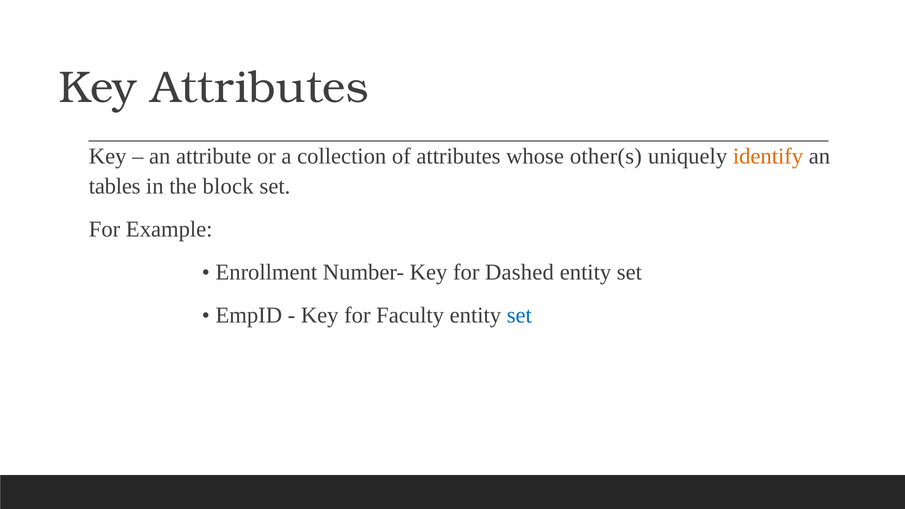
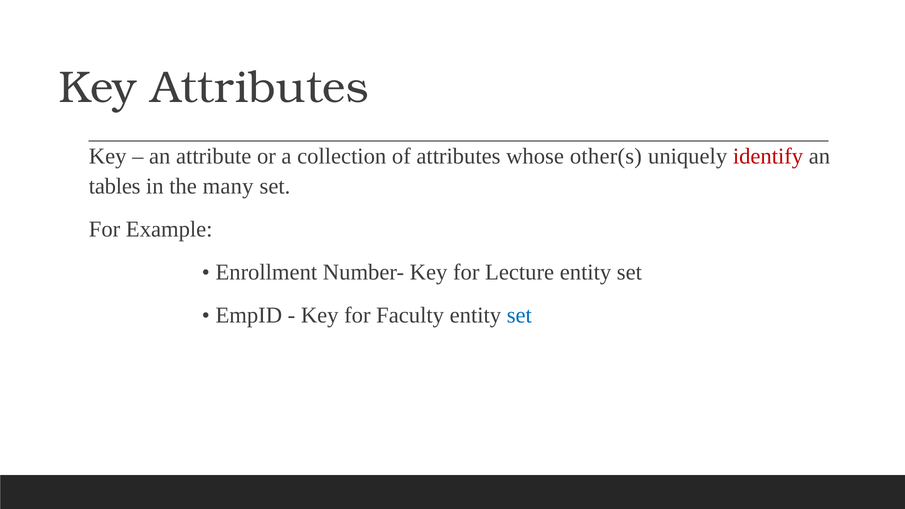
identify colour: orange -> red (768, 156)
block: block -> many (228, 186)
Dashed: Dashed -> Lecture (520, 272)
